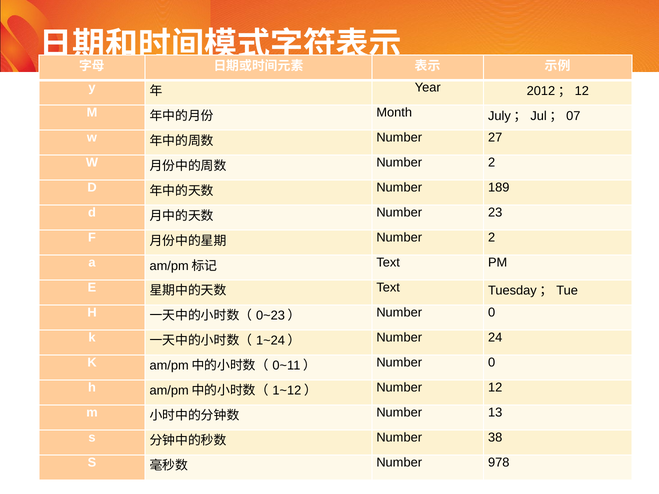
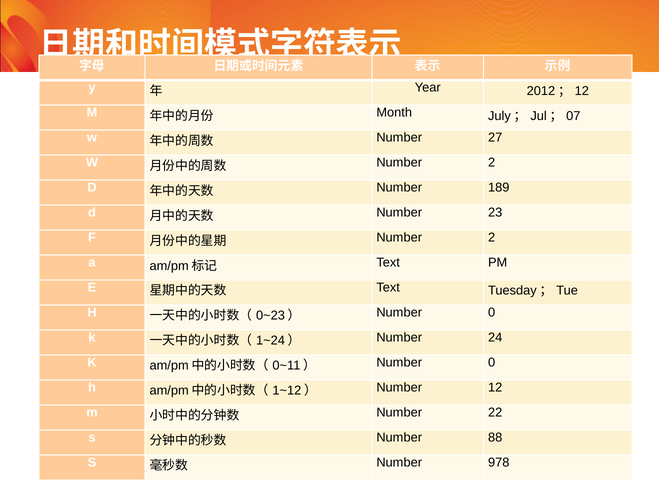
13: 13 -> 22 (495, 413)
38: 38 -> 88 (495, 438)
